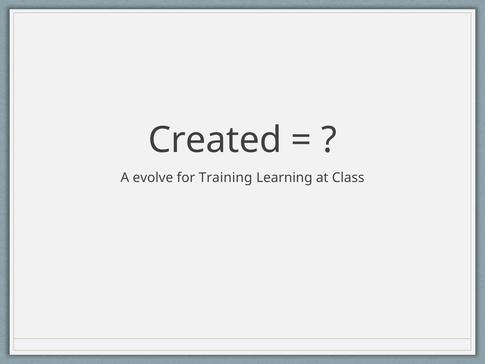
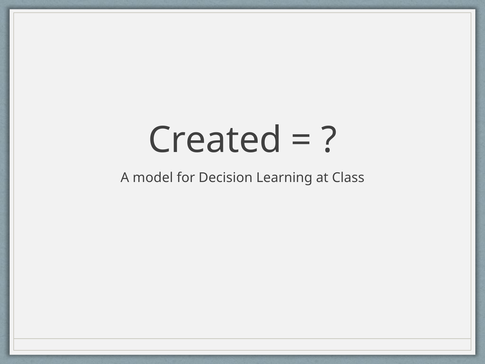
evolve: evolve -> model (153, 178)
Training: Training -> Decision (226, 178)
